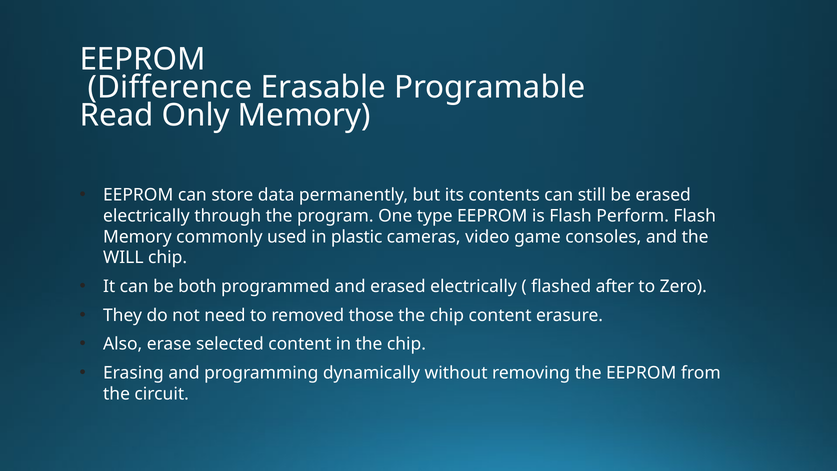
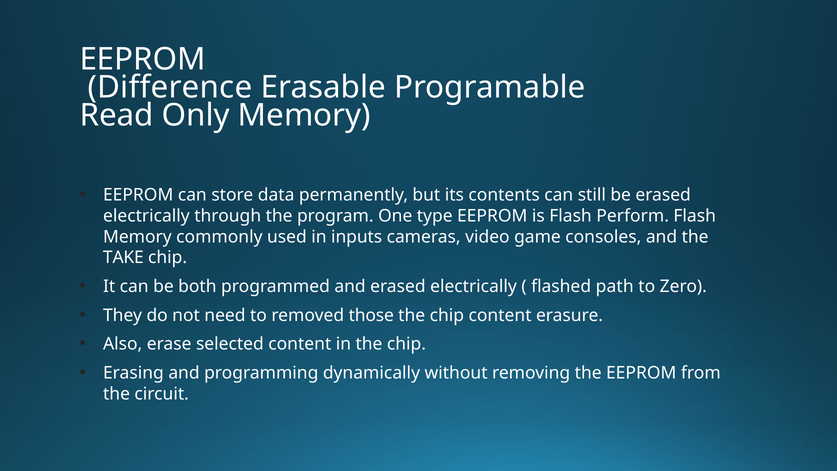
plastic: plastic -> inputs (357, 237)
WILL: WILL -> TAKE (123, 258)
after: after -> path (615, 286)
